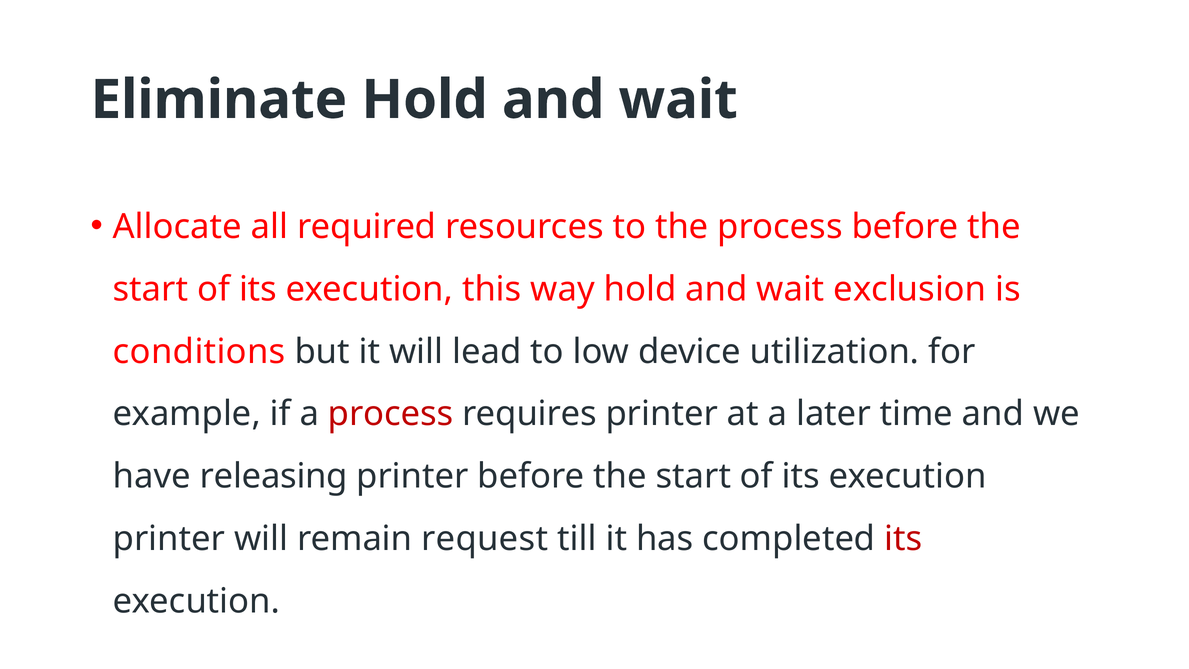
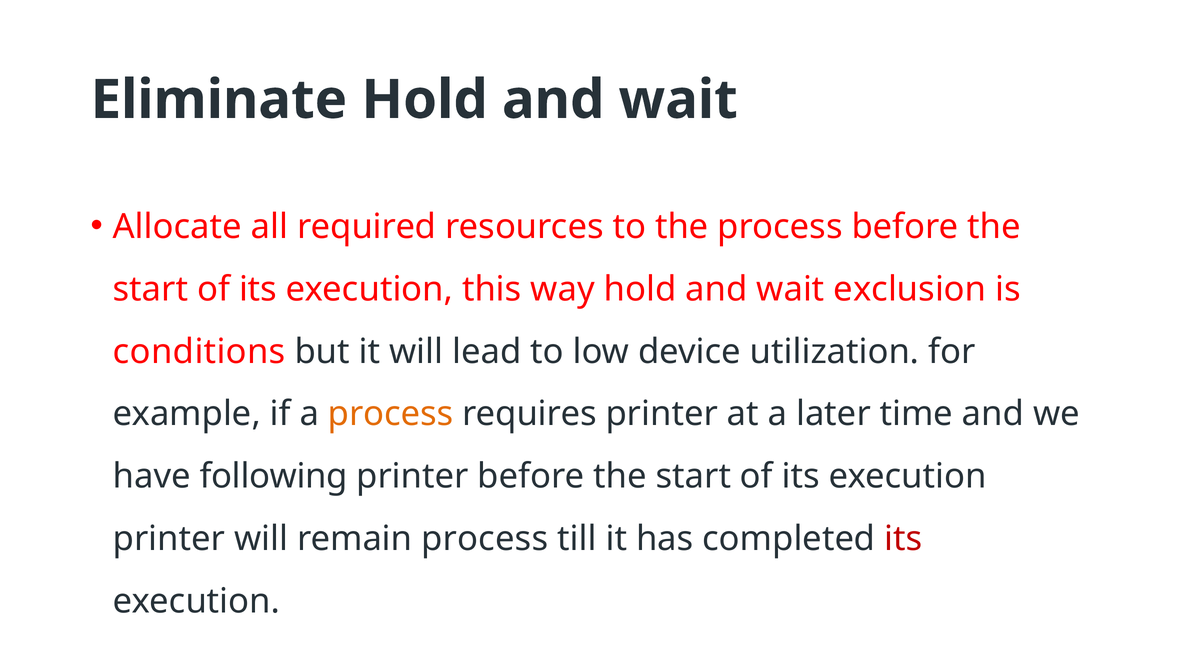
process colour: red -> orange (391, 414)
releasing: releasing -> following (274, 476)
remain request: request -> process (485, 539)
